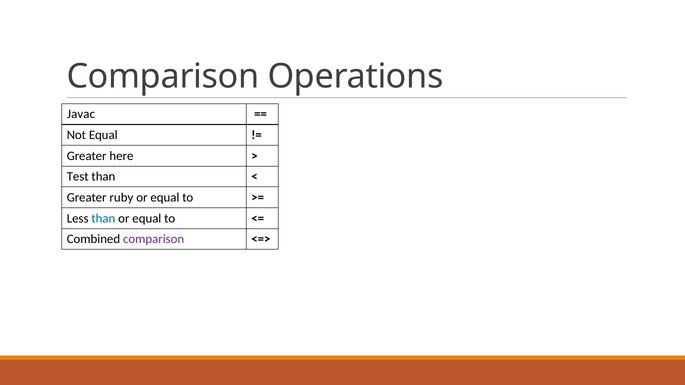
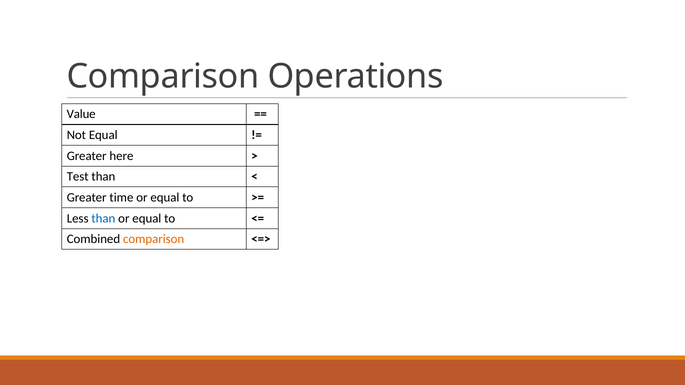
Javac: Javac -> Value (81, 114)
ruby: ruby -> time (121, 198)
comparison colour: purple -> orange (154, 239)
